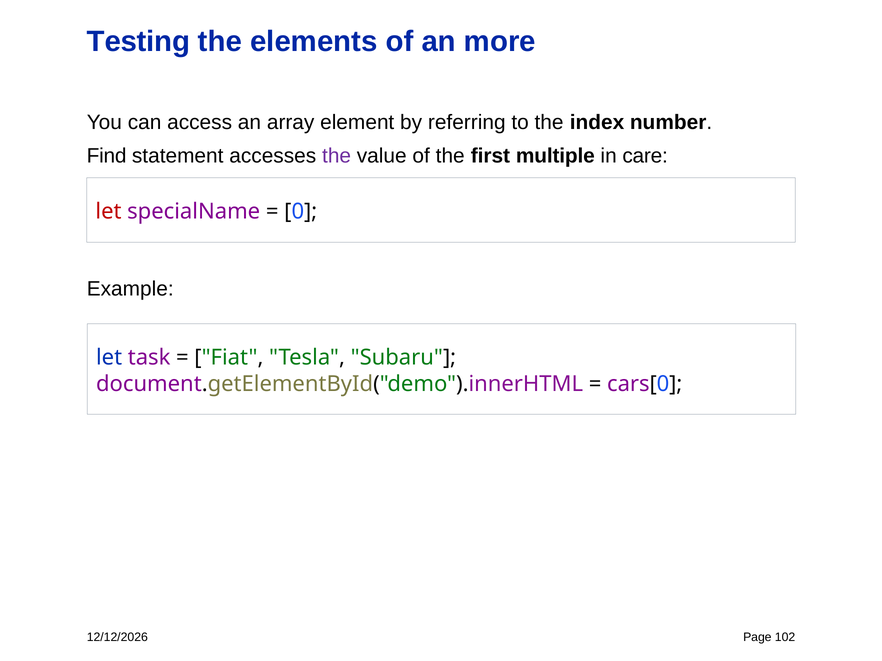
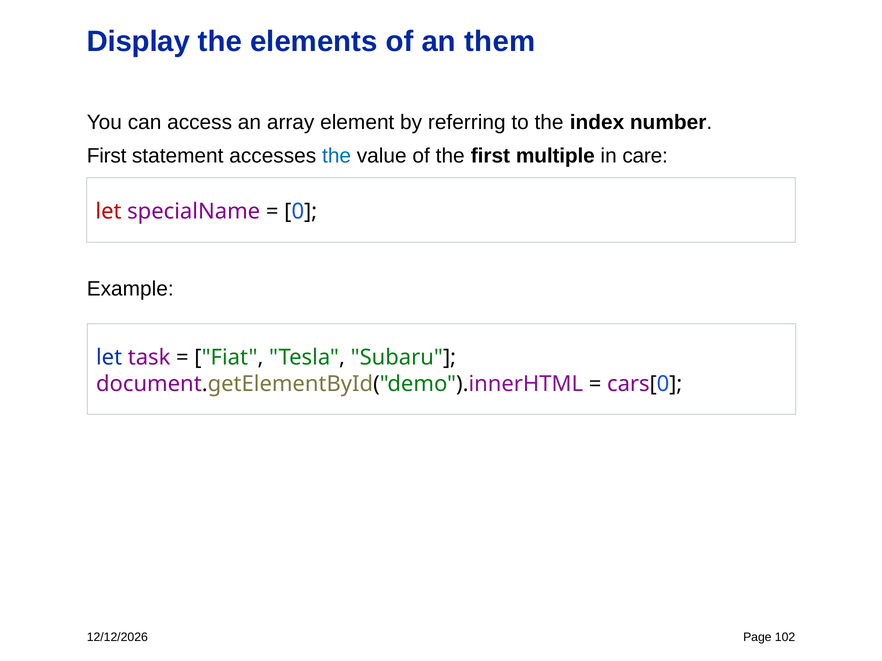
Testing: Testing -> Display (138, 41)
more: more -> them (500, 41)
Find: Find -> First (107, 156)
the colour: purple -> blue (337, 156)
